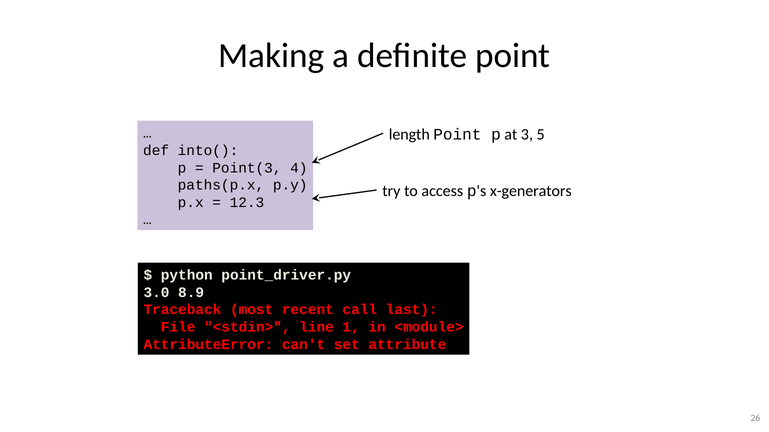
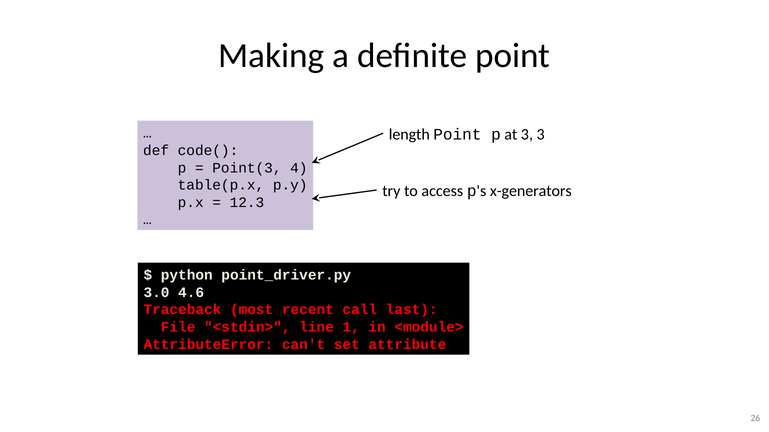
3 5: 5 -> 3 (541, 134)
into(: into( -> code( (208, 151)
paths(p.x: paths(p.x -> table(p.x (221, 185)
8.9: 8.9 -> 4.6 (191, 293)
